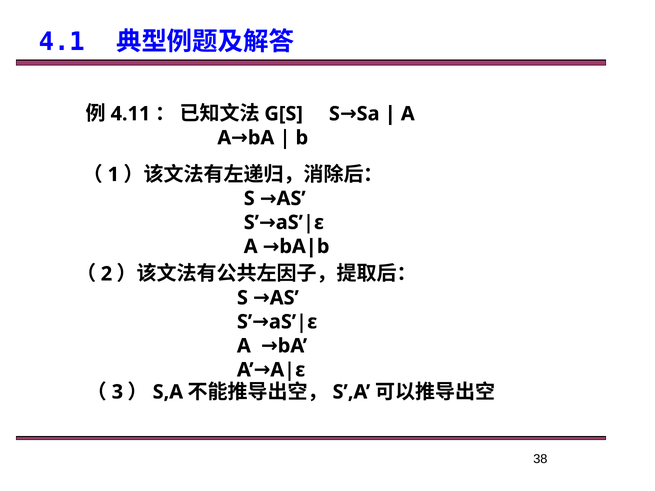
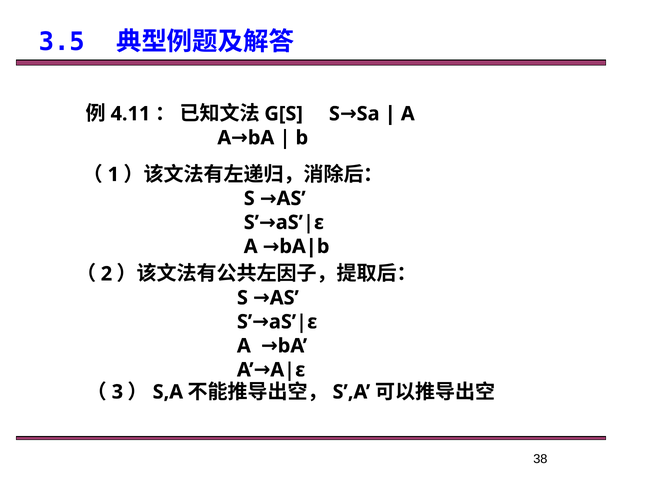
4.1: 4.1 -> 3.5 (62, 42)
